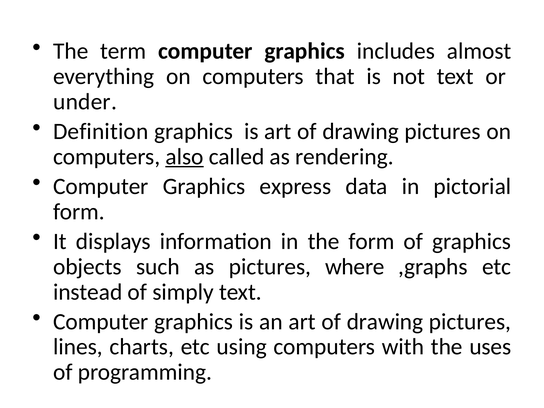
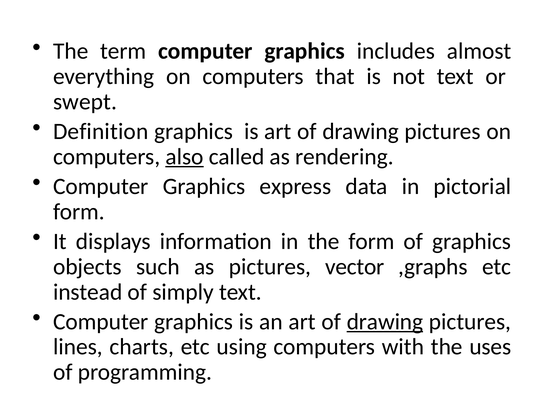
under: under -> swept (85, 102)
where: where -> vector (355, 267)
drawing underline: none -> present (385, 322)
